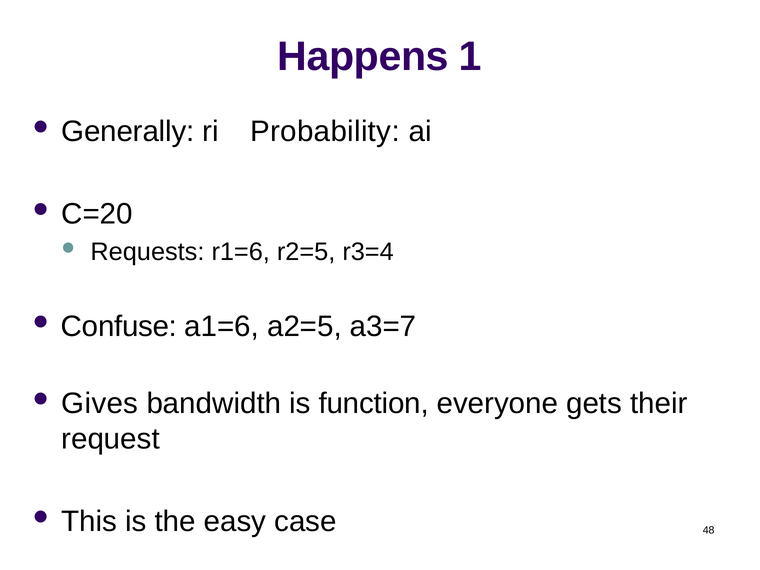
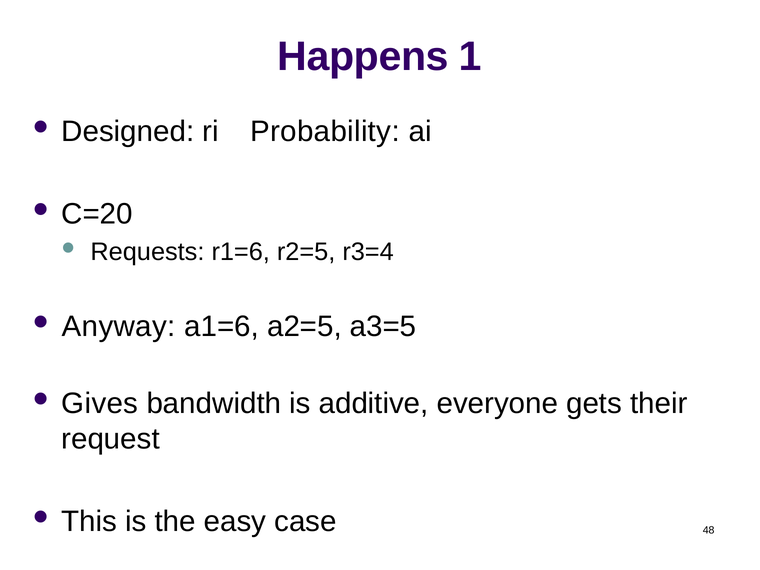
Generally: Generally -> Designed (128, 131)
Confuse: Confuse -> Anyway (119, 326)
a3=7: a3=7 -> a3=5 (383, 326)
function: function -> additive (374, 403)
